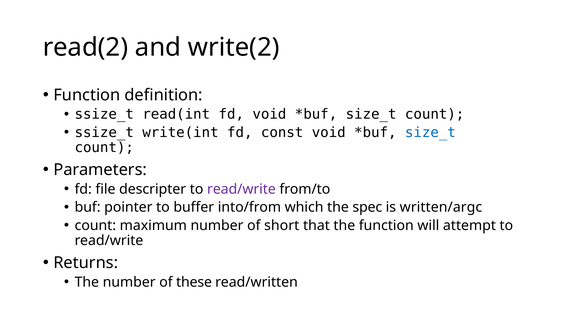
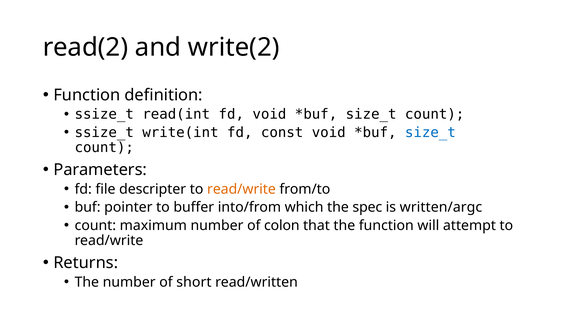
read/write colour: purple -> orange (241, 190)
short: short -> colon (282, 226)
these: these -> short (194, 283)
